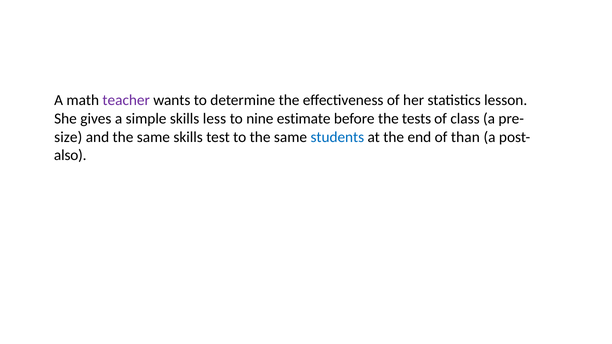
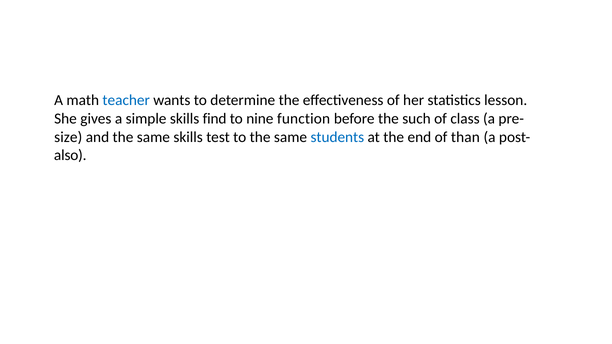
teacher colour: purple -> blue (126, 100)
less: less -> find (215, 119)
estimate: estimate -> function (304, 119)
tests: tests -> such (417, 119)
